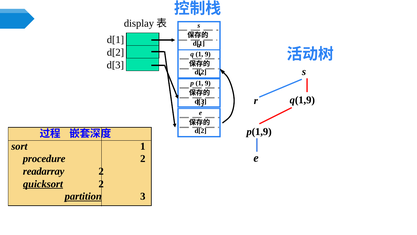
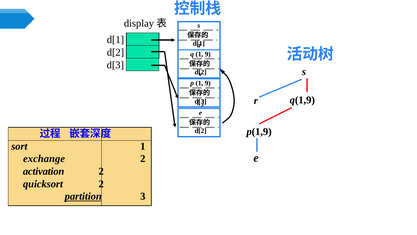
procedure: procedure -> exchange (44, 159)
readarray: readarray -> activation (44, 171)
quicksort underline: present -> none (43, 184)
